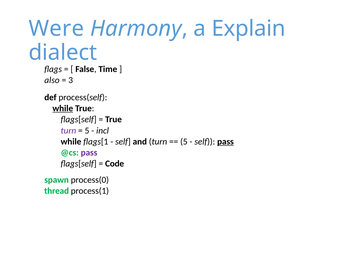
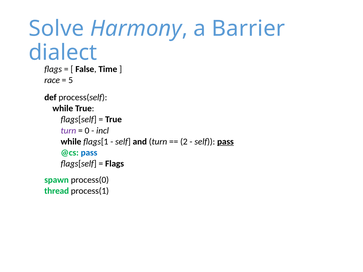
Were: Were -> Solve (56, 29)
Explain: Explain -> Barrier (248, 29)
also: also -> race (52, 80)
3: 3 -> 5 (71, 80)
while underline: present -> none (63, 109)
5: 5 -> 0 (87, 131)
5: 5 -> 2 (184, 142)
pass colour: purple -> blue (89, 153)
Code: Code -> Flags (115, 164)
